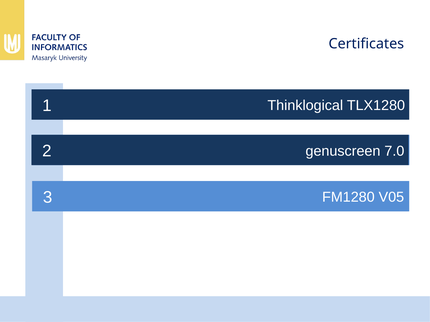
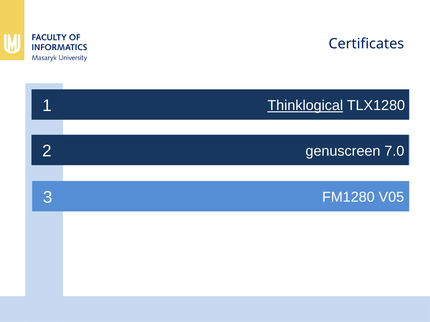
Thinklogical underline: none -> present (305, 106)
